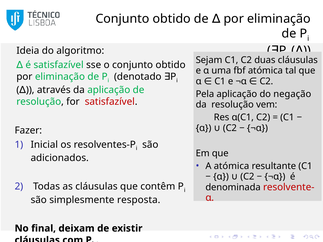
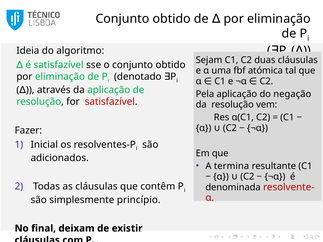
A atómica: atómica -> termina (231, 166)
resposta: resposta -> princípio (139, 200)
